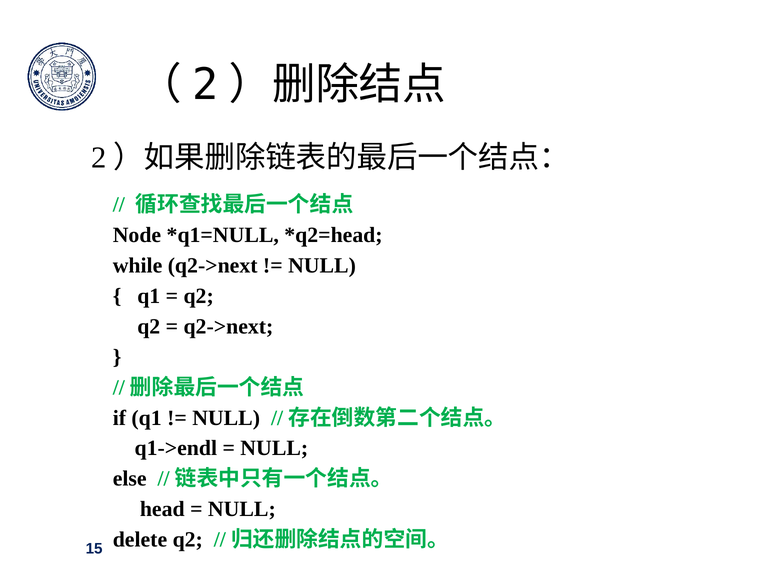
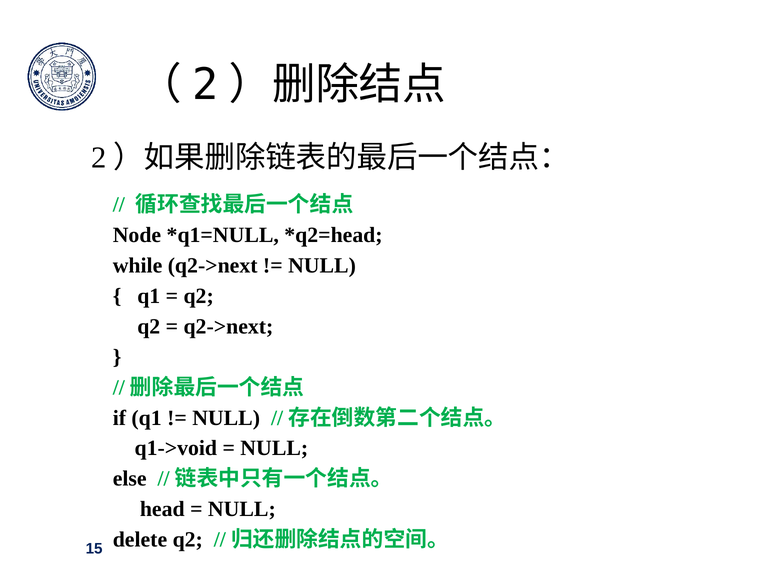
q1->endl: q1->endl -> q1->void (176, 448)
